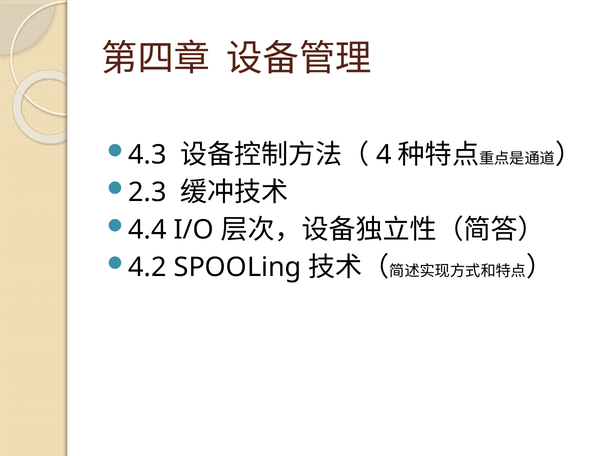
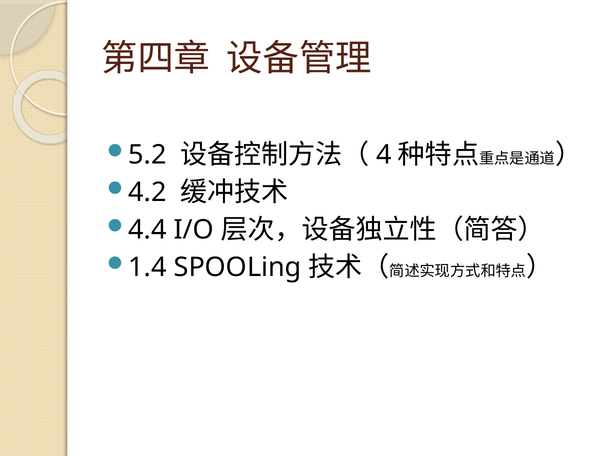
4.3: 4.3 -> 5.2 (148, 155)
2.3: 2.3 -> 4.2 (148, 192)
4.2: 4.2 -> 1.4 (148, 267)
